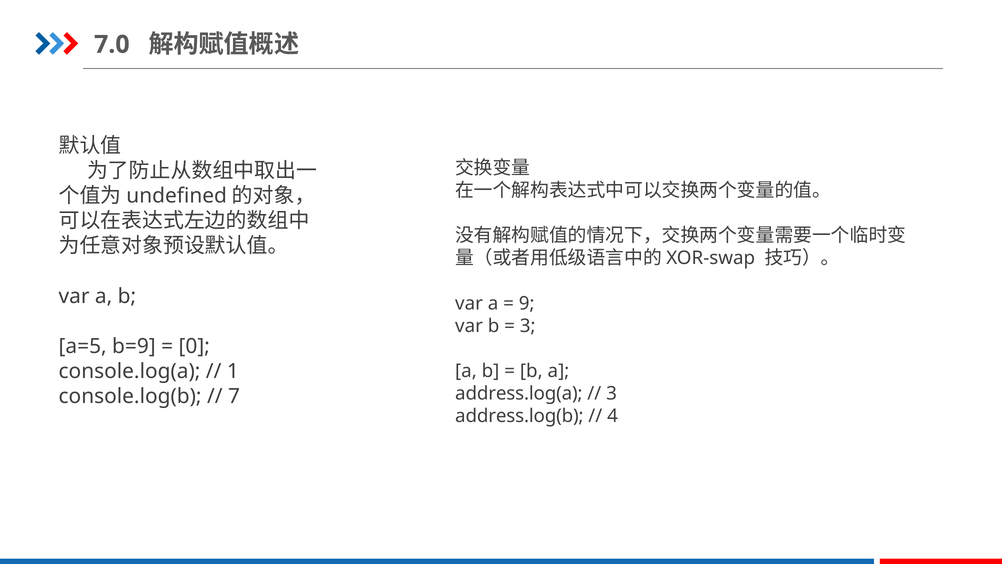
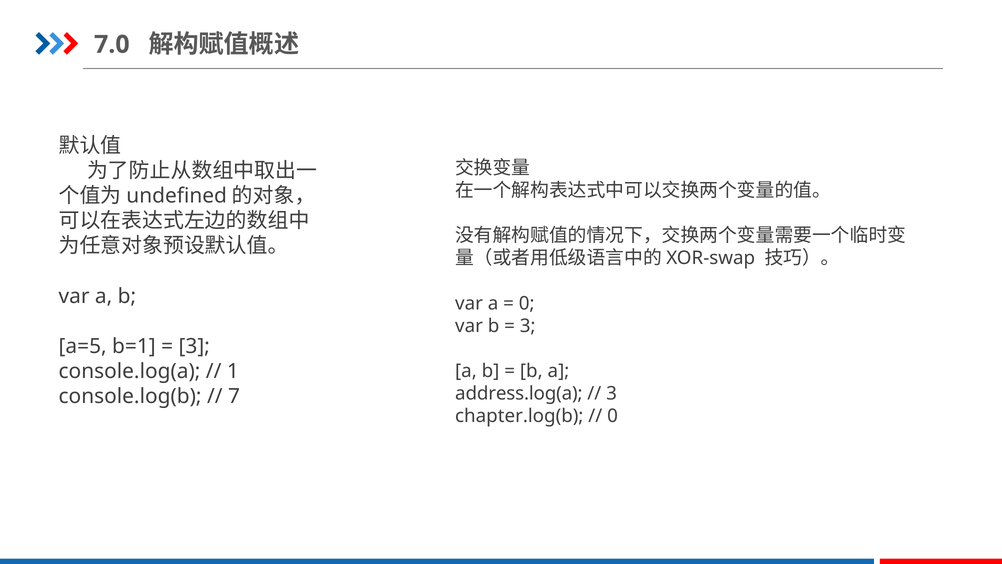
9: 9 -> 0 (527, 303)
b=9: b=9 -> b=1 (134, 346)
0: 0 -> 3 (194, 346)
address.log(b: address.log(b -> chapter.log(b (519, 416)
4: 4 -> 0 (613, 416)
